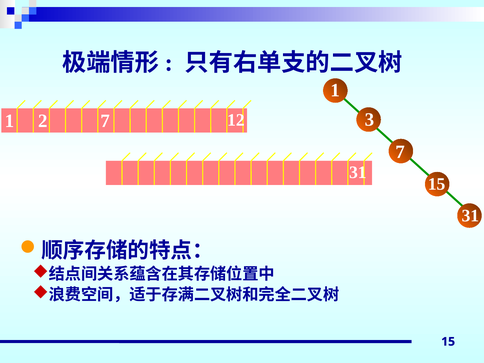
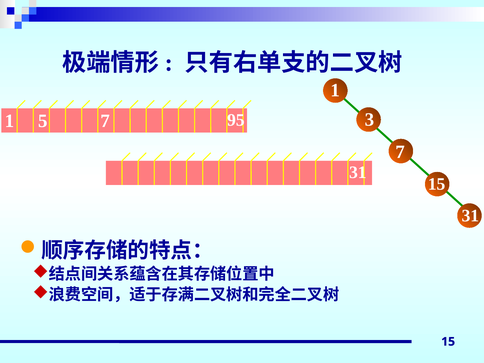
2: 2 -> 5 (43, 121)
12: 12 -> 95 (236, 120)
